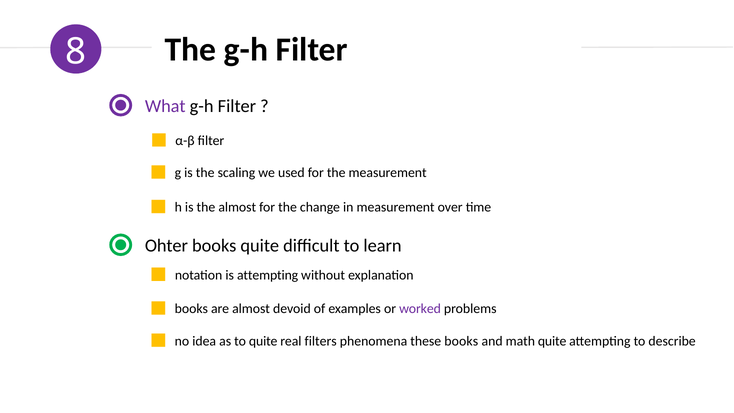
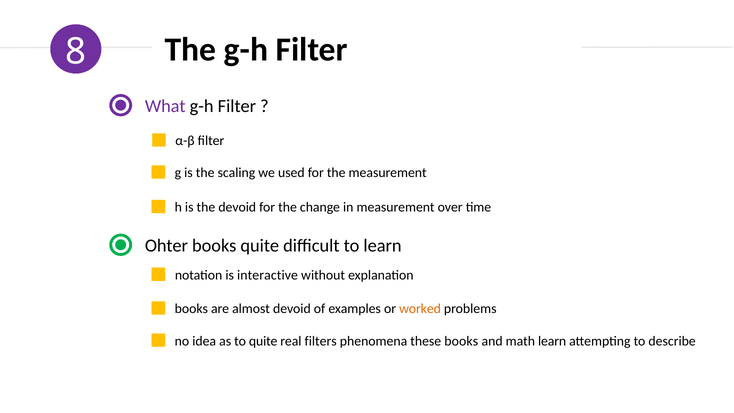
the almost: almost -> devoid (237, 207)
is attempting: attempting -> interactive (267, 275)
worked colour: purple -> orange (420, 309)
math quite: quite -> learn (552, 341)
